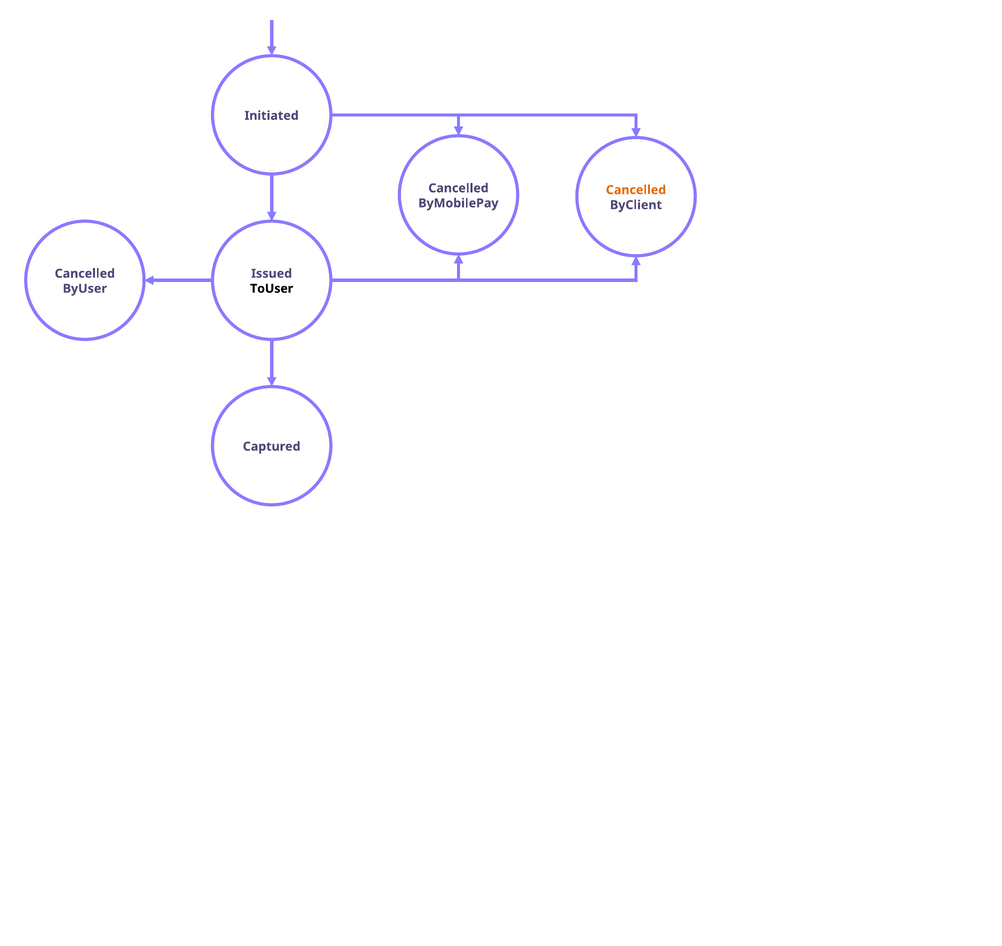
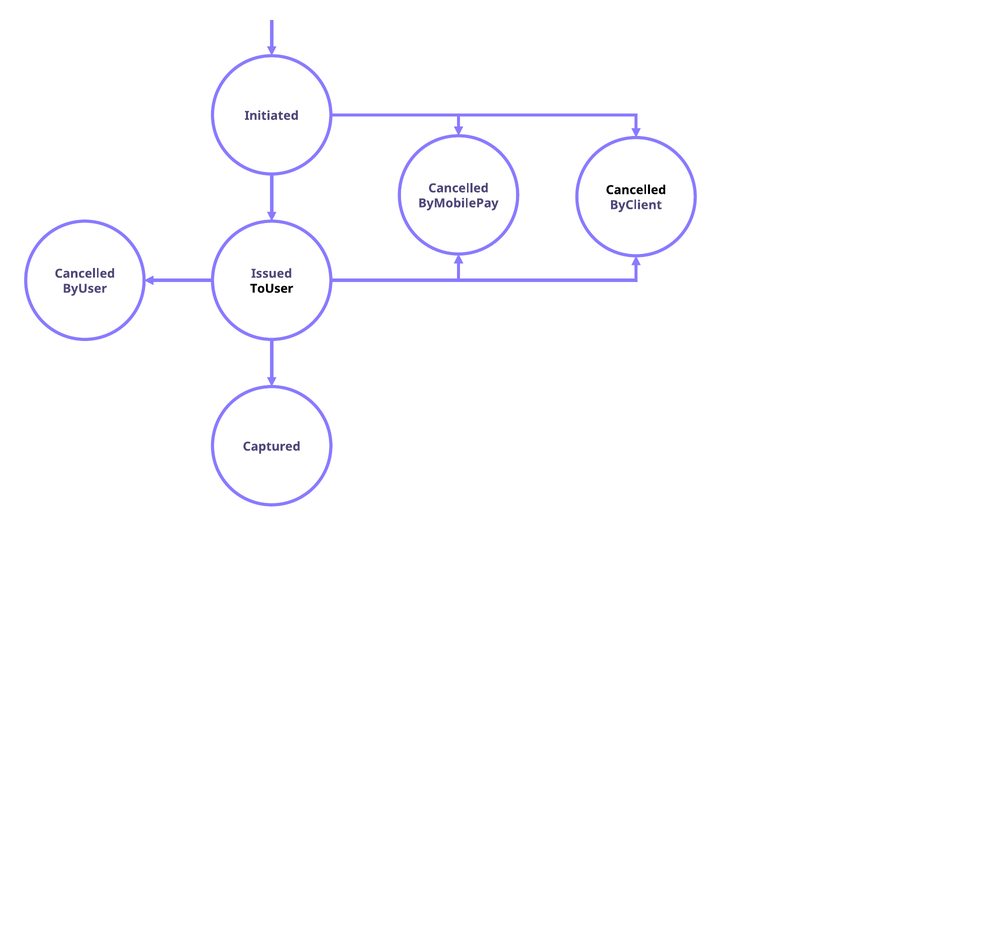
Cancelled colour: orange -> black (636, 190)
